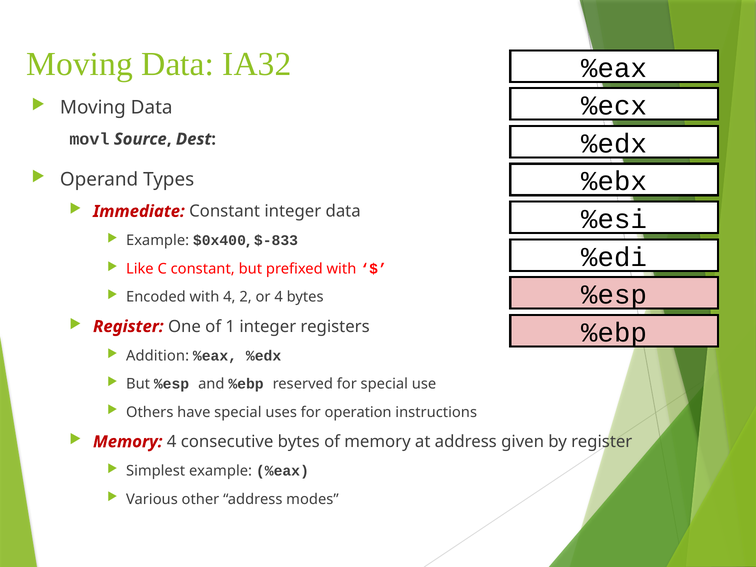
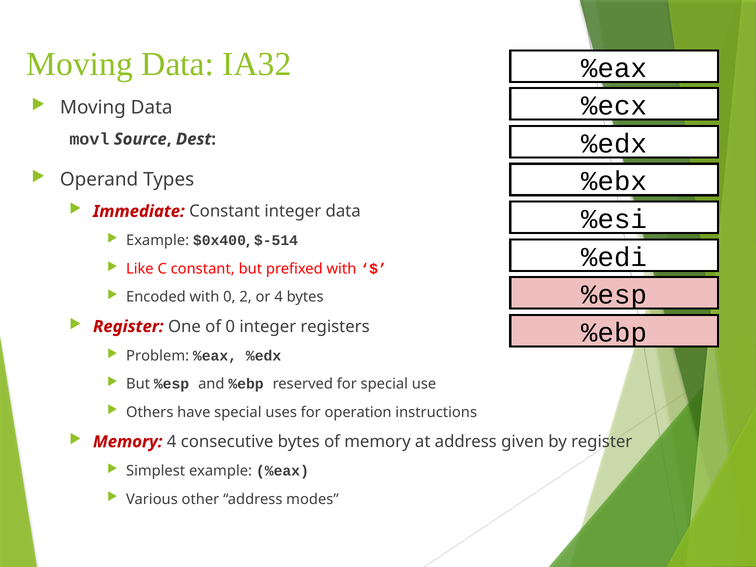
$-833: $-833 -> $-514 (276, 241)
with 4: 4 -> 0 (229, 297)
of 1: 1 -> 0 (230, 327)
Addition: Addition -> Problem (158, 356)
